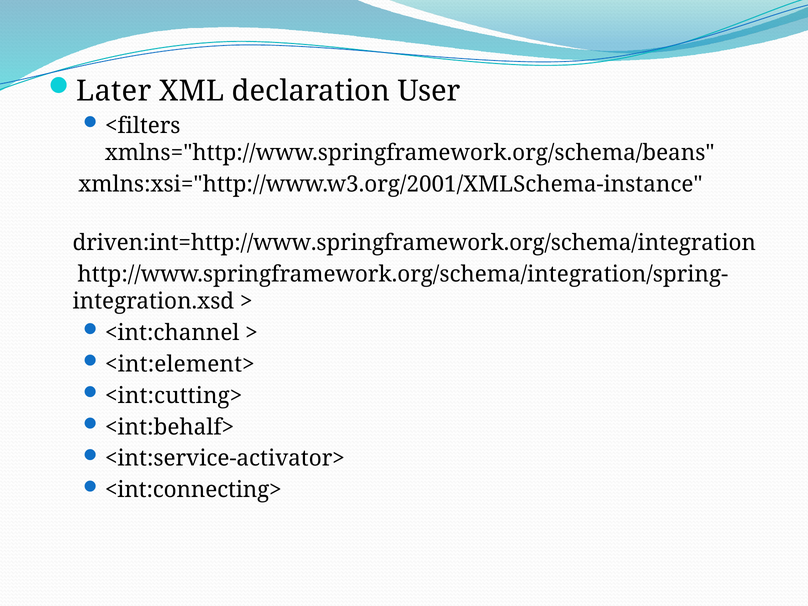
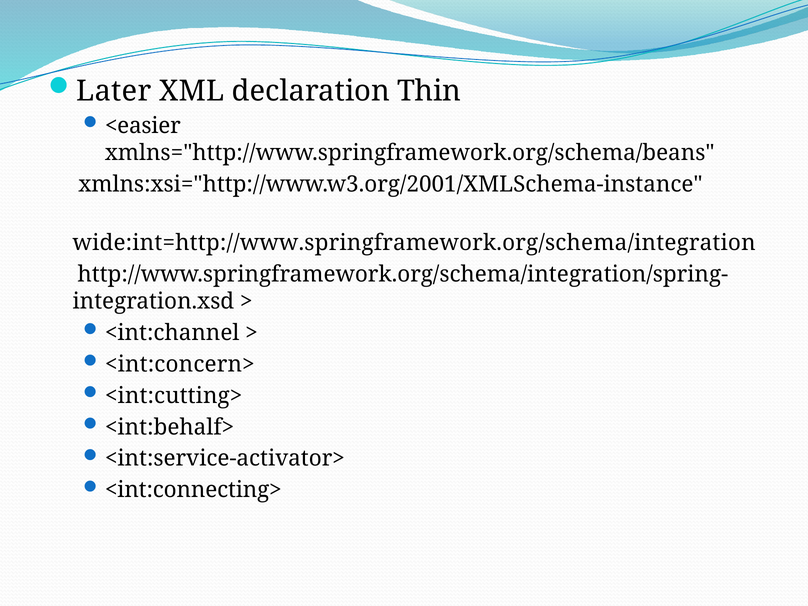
User: User -> Thin (429, 91)
<filters: <filters -> <easier (143, 126)
driven:int=http://www.springframework.org/schema/integration: driven:int=http://www.springframework.org/schema/integration -> wide:int=http://www.springframework.org/schema/integration (414, 243)
<int:element>: <int:element> -> <int:concern> (180, 364)
